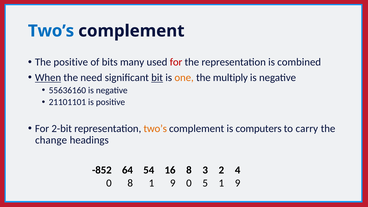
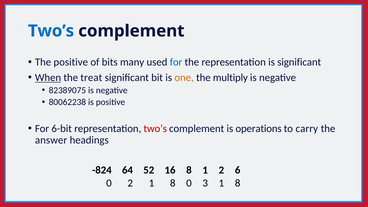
for colour: red -> blue (176, 62)
is combined: combined -> significant (299, 62)
need: need -> treat (91, 78)
bit underline: present -> none (157, 78)
55636160: 55636160 -> 82389075 (67, 90)
21101101: 21101101 -> 80062238 (67, 102)
2-bit: 2-bit -> 6-bit (62, 129)
two’s colour: orange -> red (155, 129)
computers: computers -> operations (259, 129)
change: change -> answer (51, 140)
-852: -852 -> -824 (102, 170)
54: 54 -> 52 (149, 170)
8 3: 3 -> 1 (205, 170)
4: 4 -> 6 (238, 170)
0 8: 8 -> 2 (130, 183)
9: 9 -> 8 (173, 183)
5: 5 -> 3 (205, 183)
9: 9 -> 8 (238, 183)
